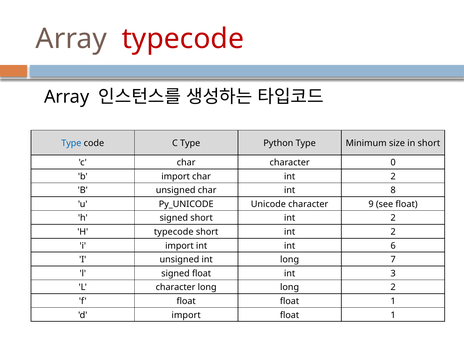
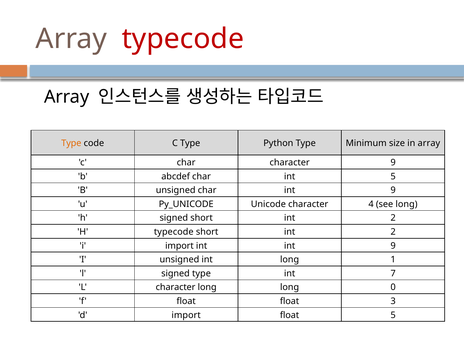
Type colour: blue -> orange (71, 143)
in short: short -> array (429, 143)
character 0: 0 -> 9 (393, 163)
b import: import -> abcdef (176, 176)
char int 2: 2 -> 5 (393, 176)
char int 8: 8 -> 9 (393, 190)
9: 9 -> 4 (371, 204)
see float: float -> long (407, 204)
int int 6: 6 -> 9 (393, 246)
7: 7 -> 1 (393, 260)
signed float: float -> type (201, 273)
3: 3 -> 7 (393, 273)
long 2: 2 -> 0 (393, 287)
float float 1: 1 -> 3 (393, 301)
1: 1 -> 5 (393, 315)
